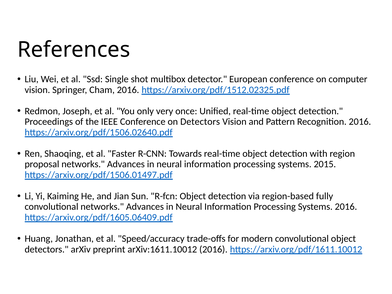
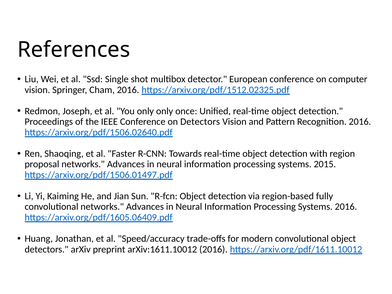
only very: very -> only (165, 111)
